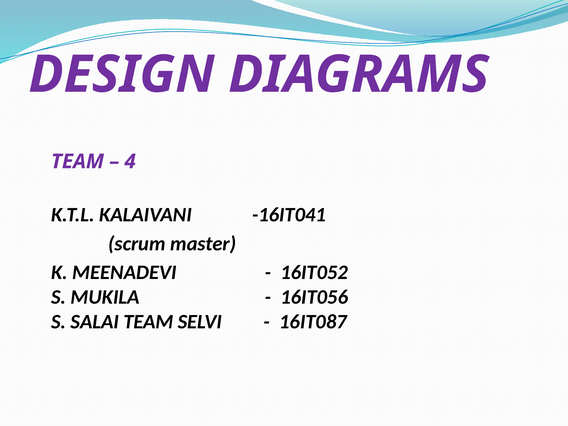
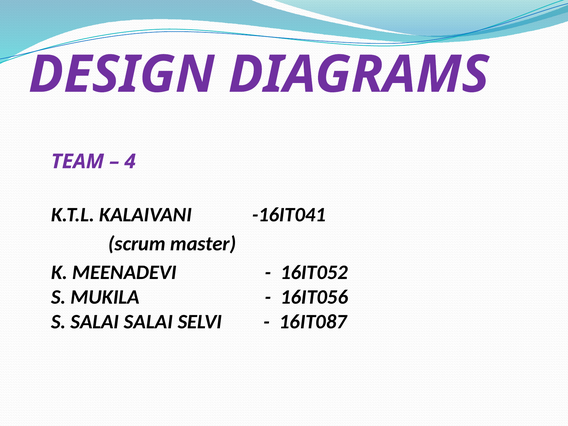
SALAI TEAM: TEAM -> SALAI (148, 322)
